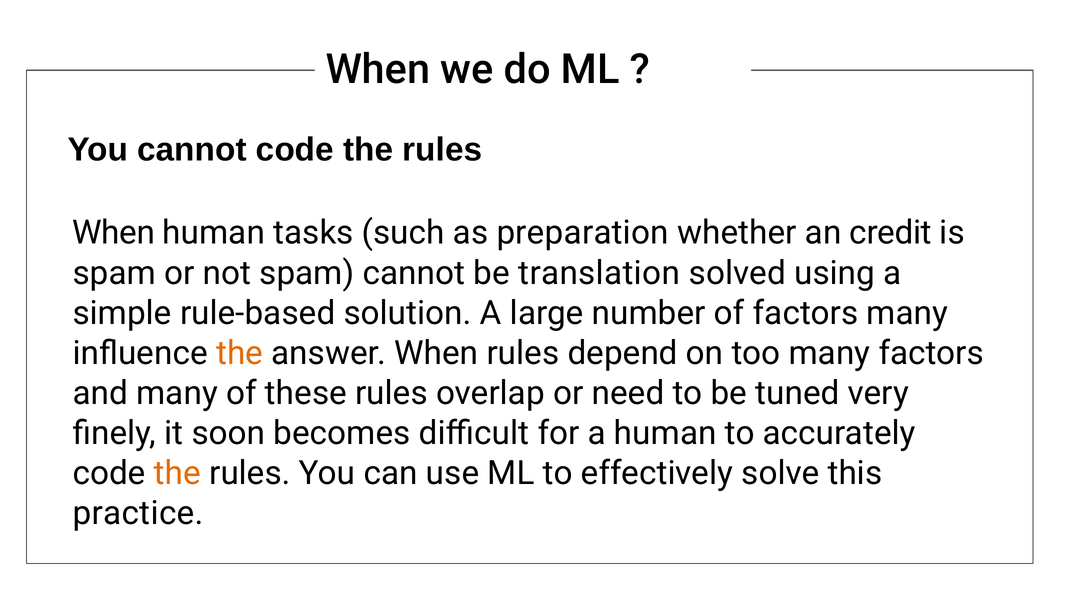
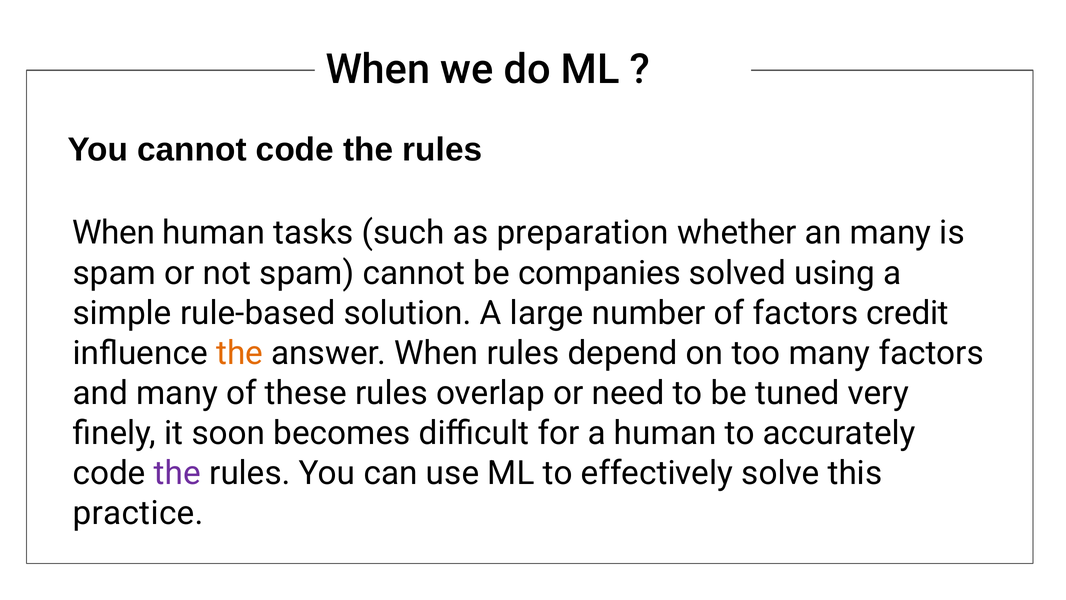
an credit: credit -> many (890, 233)
translation: translation -> companies (599, 273)
factors many: many -> credit (908, 313)
the colour: orange -> purple (177, 473)
